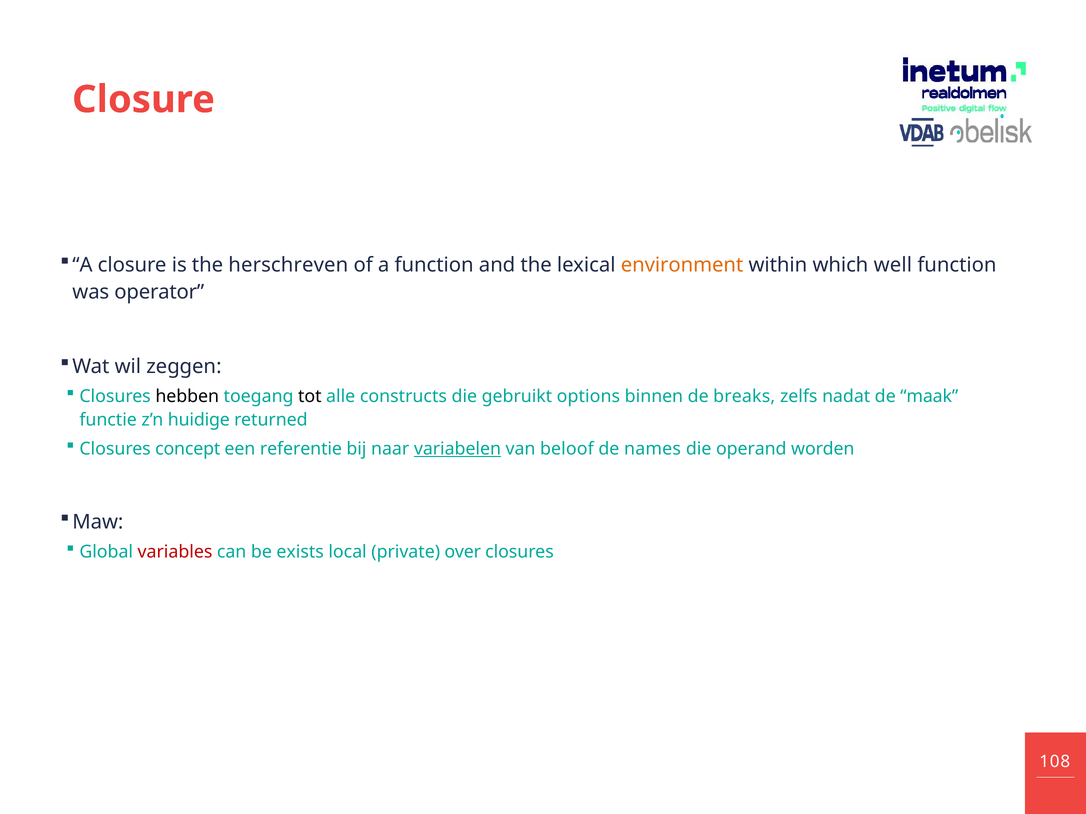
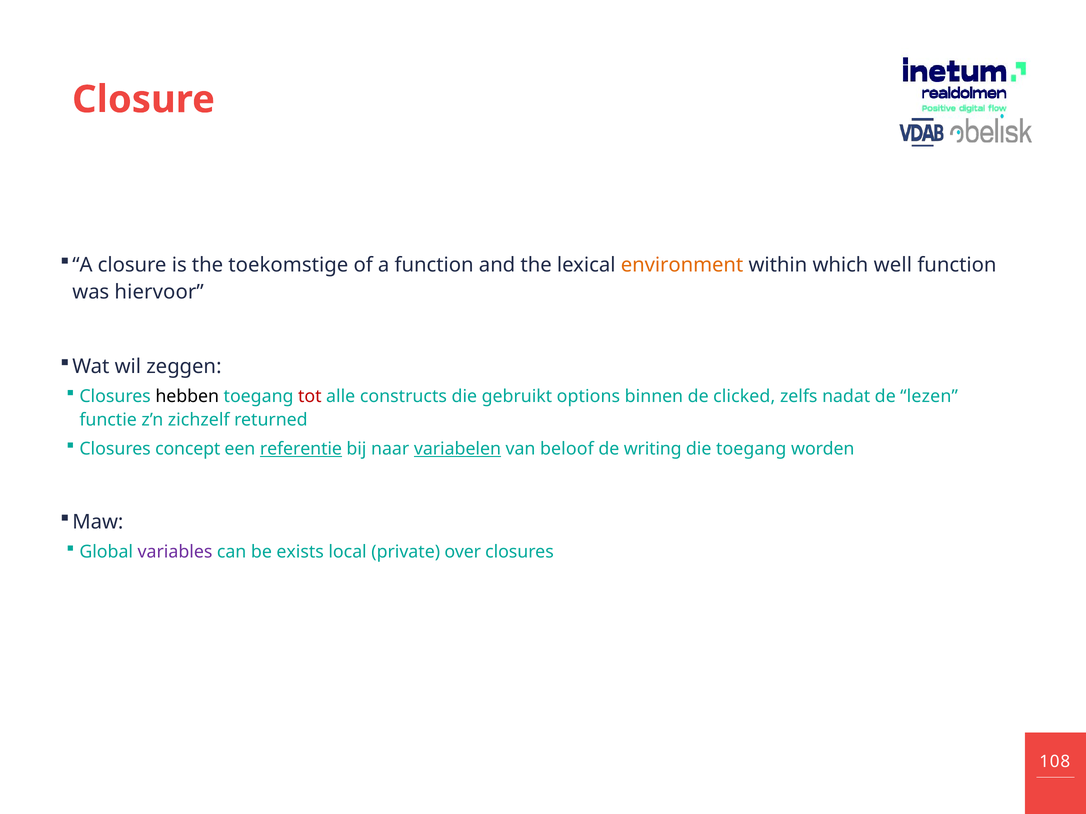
herschreven: herschreven -> toekomstige (288, 265)
operator: operator -> hiervoor (159, 292)
tot colour: black -> red (310, 397)
breaks: breaks -> clicked (744, 397)
maak: maak -> lezen (929, 397)
huidige: huidige -> zichzelf (199, 420)
referentie underline: none -> present (301, 449)
names: names -> writing (653, 449)
die operand: operand -> toegang (751, 449)
variables colour: red -> purple (175, 552)
